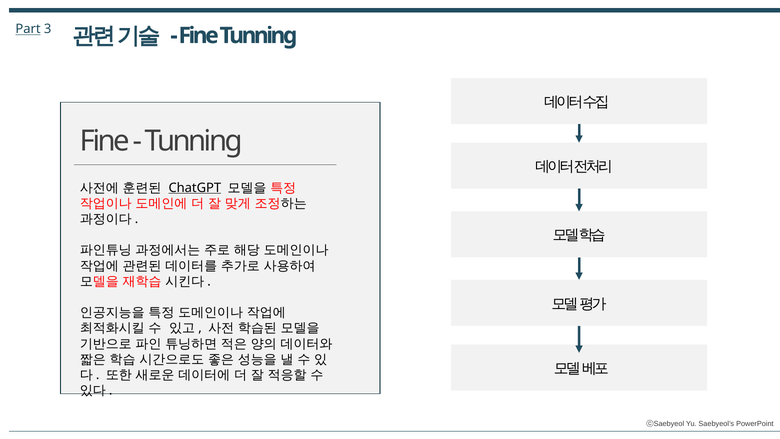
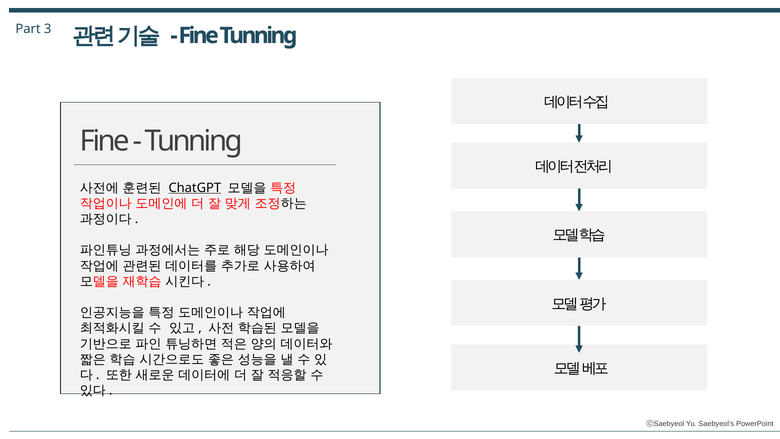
Part underline: present -> none (28, 29)
